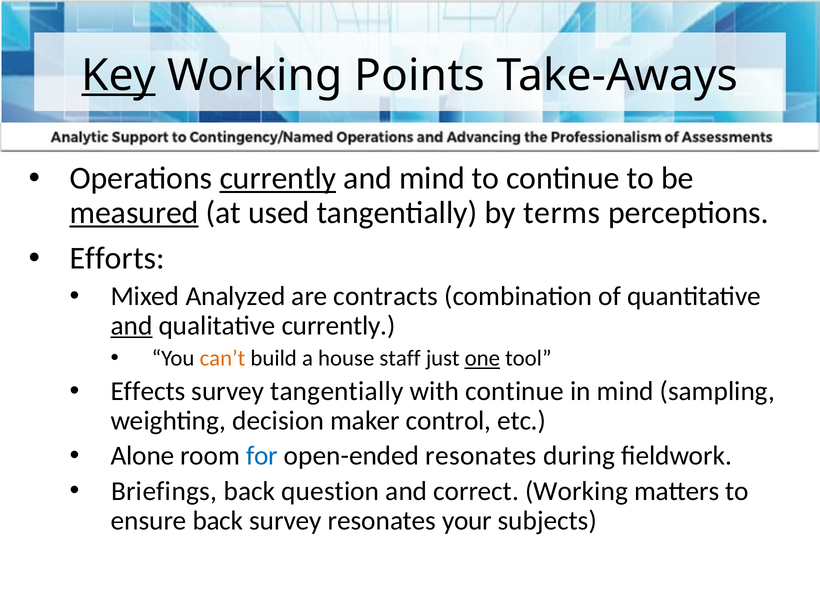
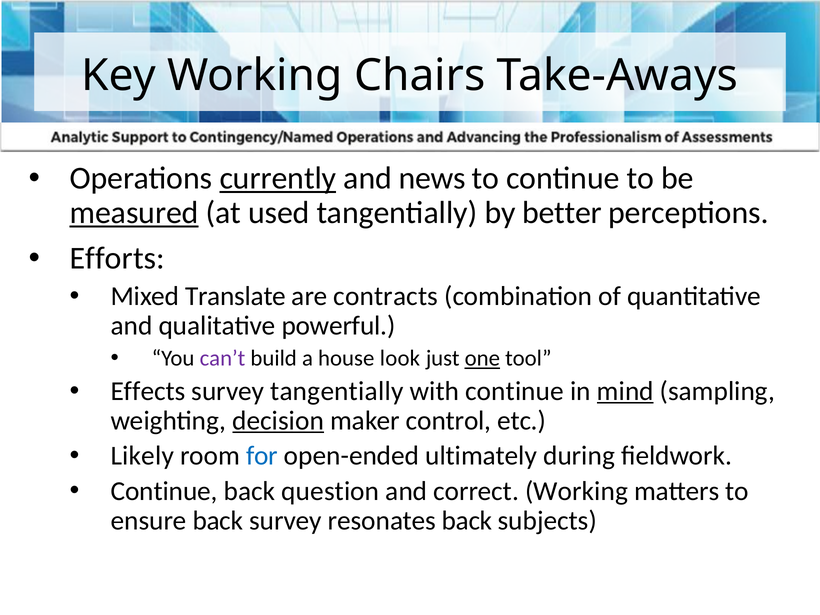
Key underline: present -> none (119, 76)
Points: Points -> Chairs (420, 76)
and mind: mind -> news (432, 178)
terms: terms -> better (562, 213)
Analyzed: Analyzed -> Translate (236, 296)
and underline: present -> none (132, 326)
qualitative currently: currently -> powerful (338, 326)
can’t colour: orange -> purple (222, 358)
staff: staff -> look (400, 358)
mind underline: none -> present (625, 391)
decision underline: none -> present (278, 421)
Alone: Alone -> Likely (142, 456)
open-ended resonates: resonates -> ultimately (481, 456)
Briefings: Briefings -> Continue (164, 491)
resonates your: your -> back (467, 520)
